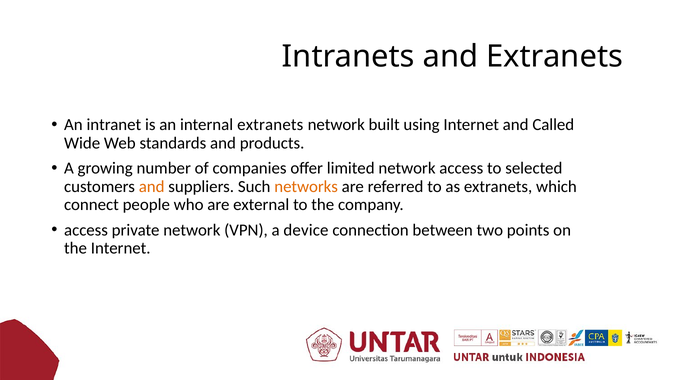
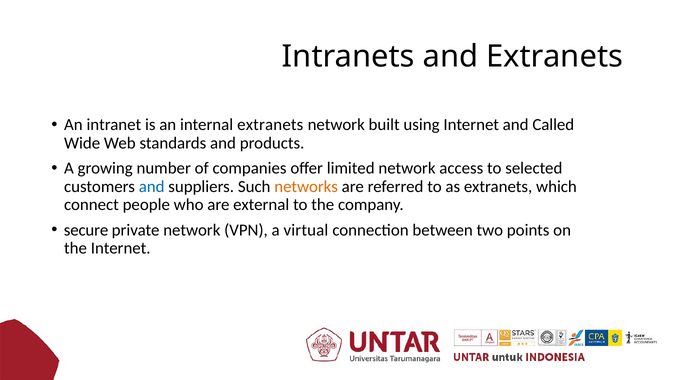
and colour: orange -> blue (152, 186)
access: access -> secure (86, 230)
device: device -> virtual (306, 230)
